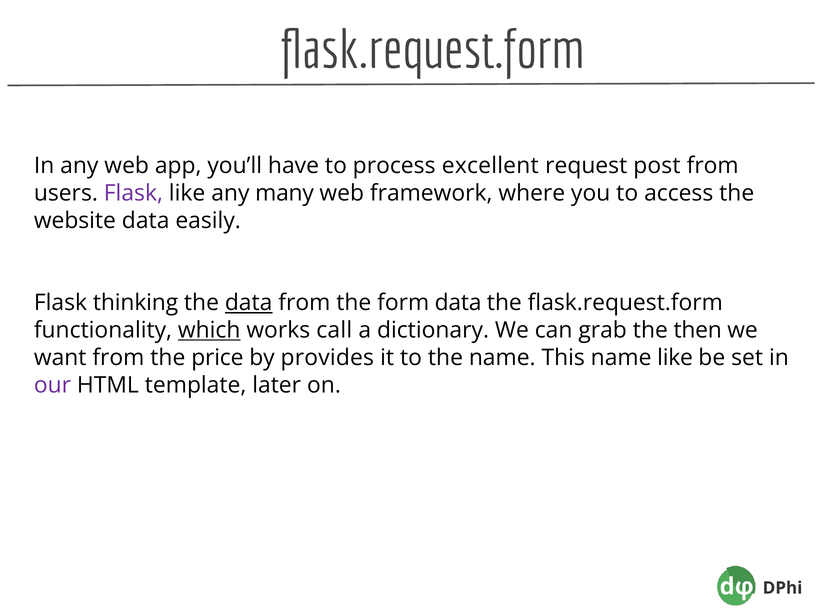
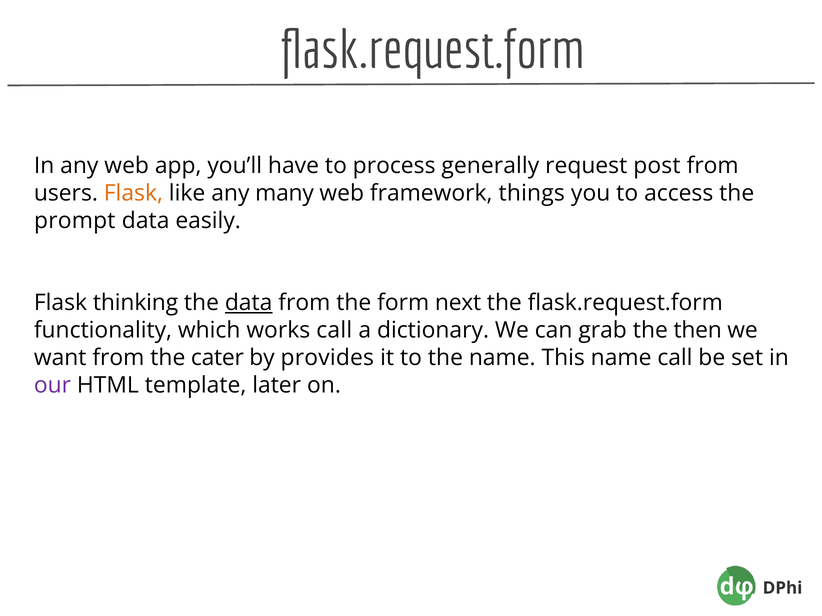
excellent: excellent -> generally (490, 166)
Flask colour: purple -> orange (133, 193)
where: where -> things (532, 193)
website: website -> prompt (75, 221)
form data: data -> next (458, 303)
which underline: present -> none (209, 330)
price: price -> cater (217, 358)
name like: like -> call (675, 358)
